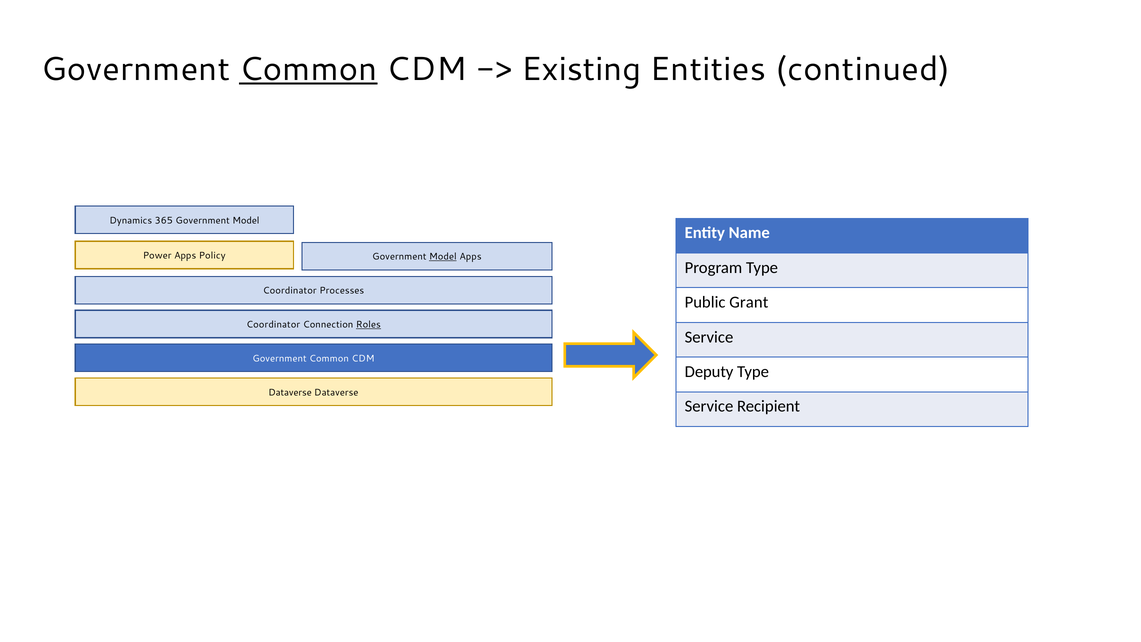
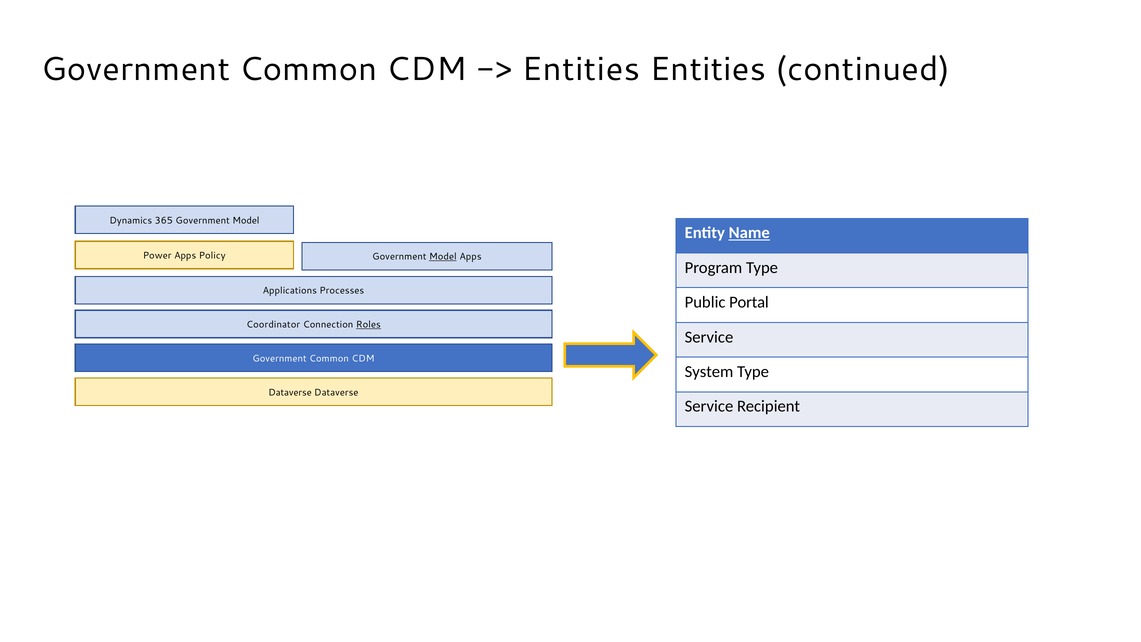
Common underline: present -> none (308, 69)
Existing: Existing -> Entities (581, 69)
Name underline: none -> present (749, 233)
Coordinator: Coordinator -> Applications (290, 291)
Grant: Grant -> Portal (749, 302)
Deputy: Deputy -> System (709, 372)
